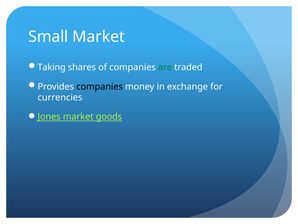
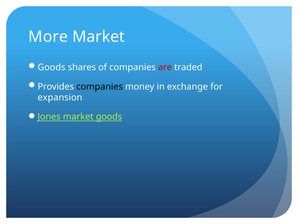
Small: Small -> More (48, 37)
Taking: Taking -> Goods (52, 67)
are colour: green -> red (165, 67)
currencies: currencies -> expansion (60, 97)
